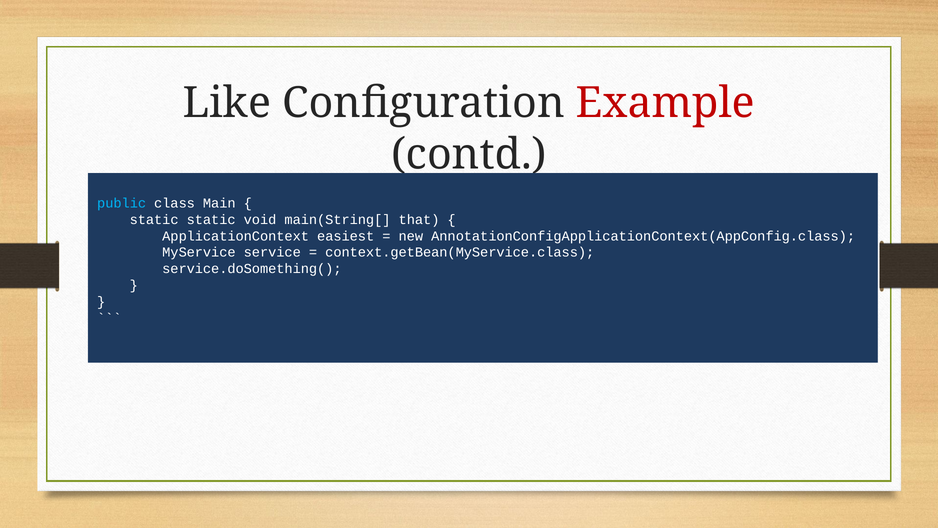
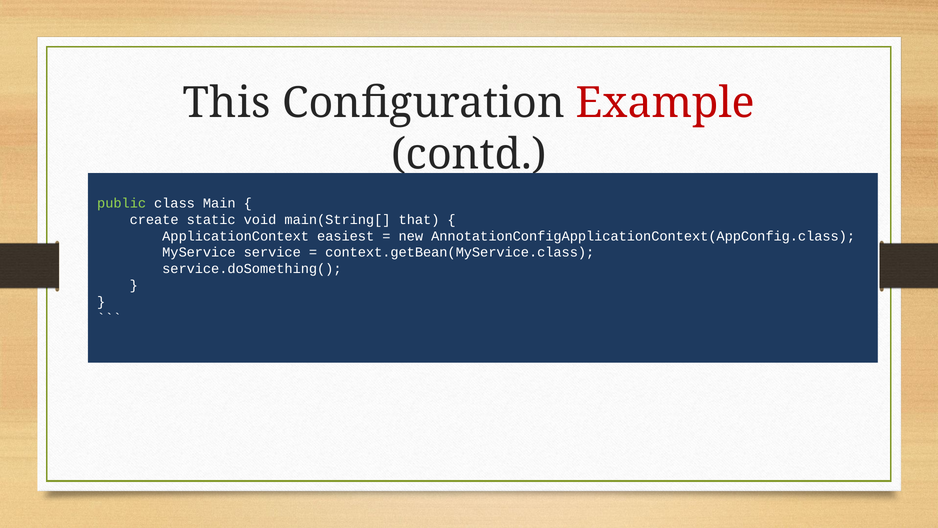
Like: Like -> This (227, 103)
public colour: light blue -> light green (122, 203)
static: static -> create (154, 219)
